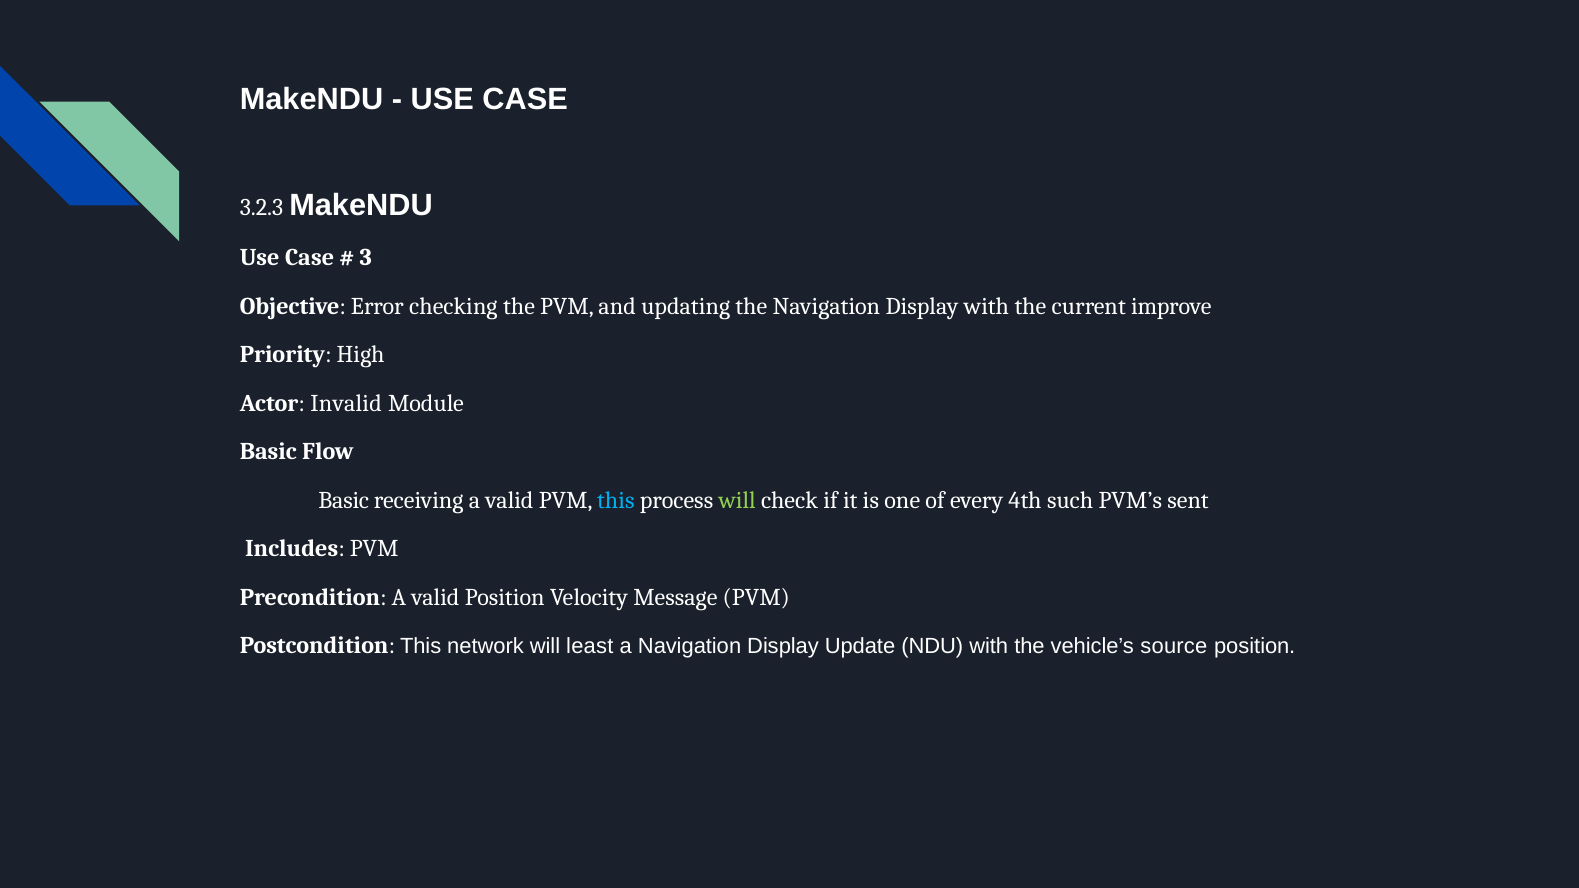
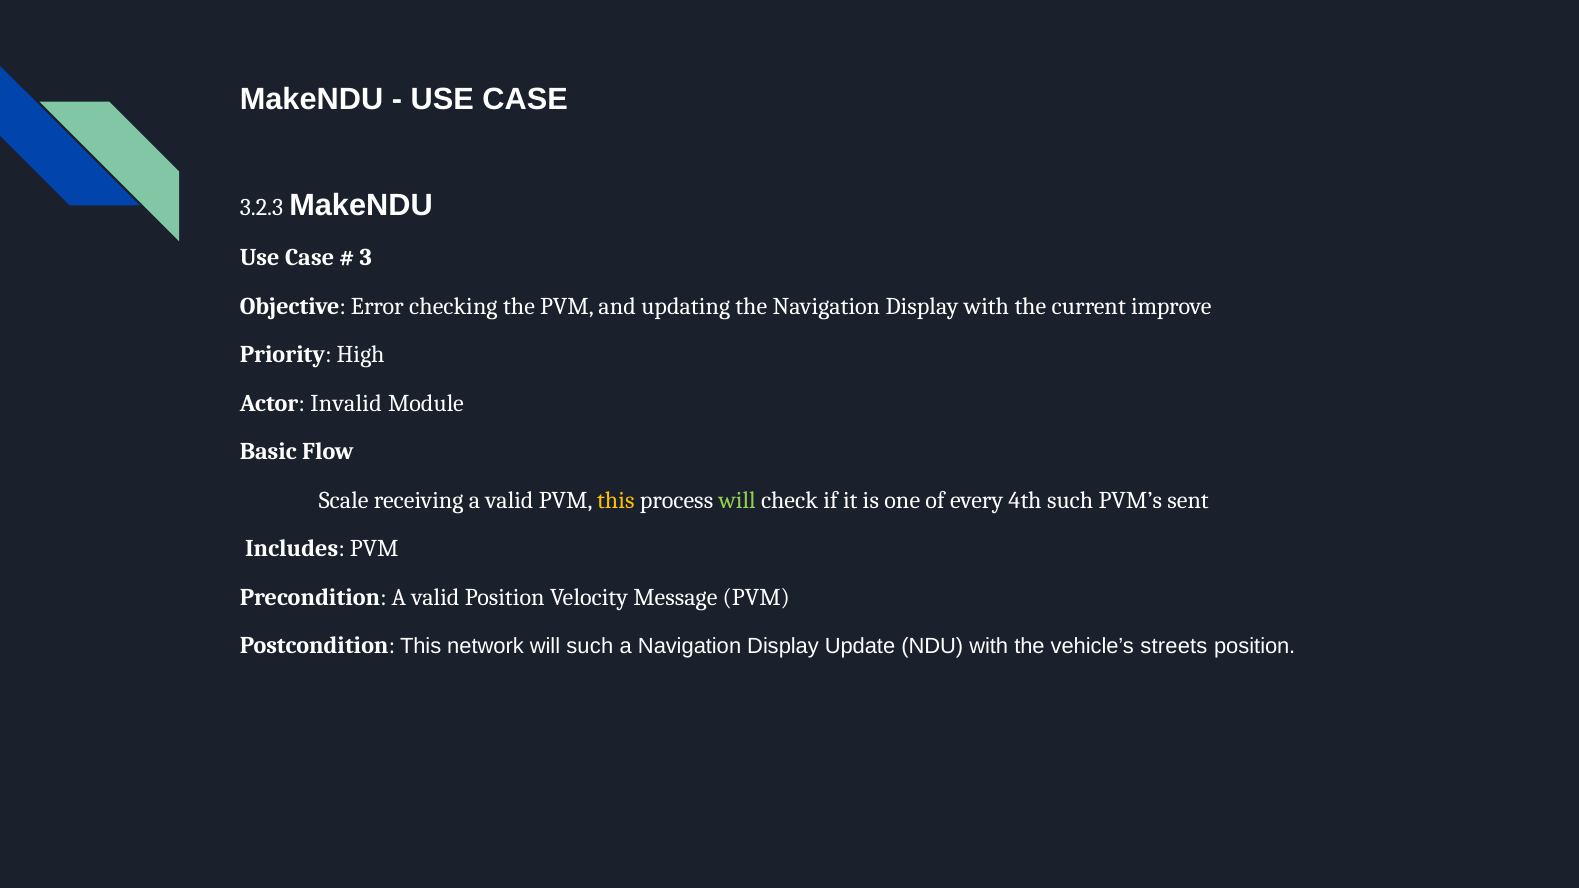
Basic: Basic -> Scale (344, 500)
this colour: light blue -> yellow (616, 500)
will least: least -> such (590, 646)
source: source -> streets (1174, 646)
